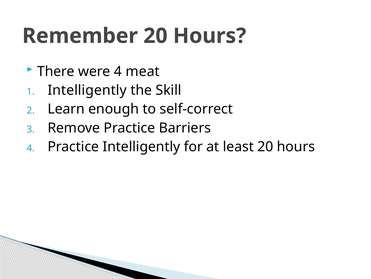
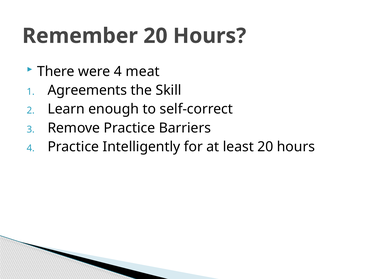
Intelligently: Intelligently -> Agreements (87, 90)
